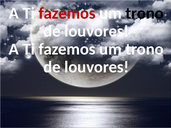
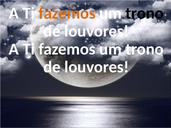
fazemos colour: red -> orange (67, 13)
